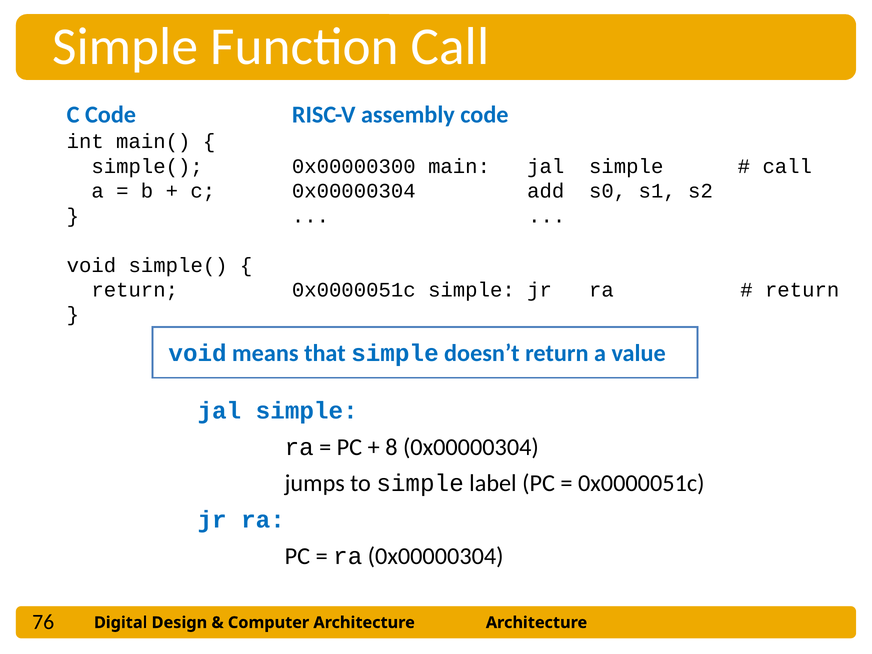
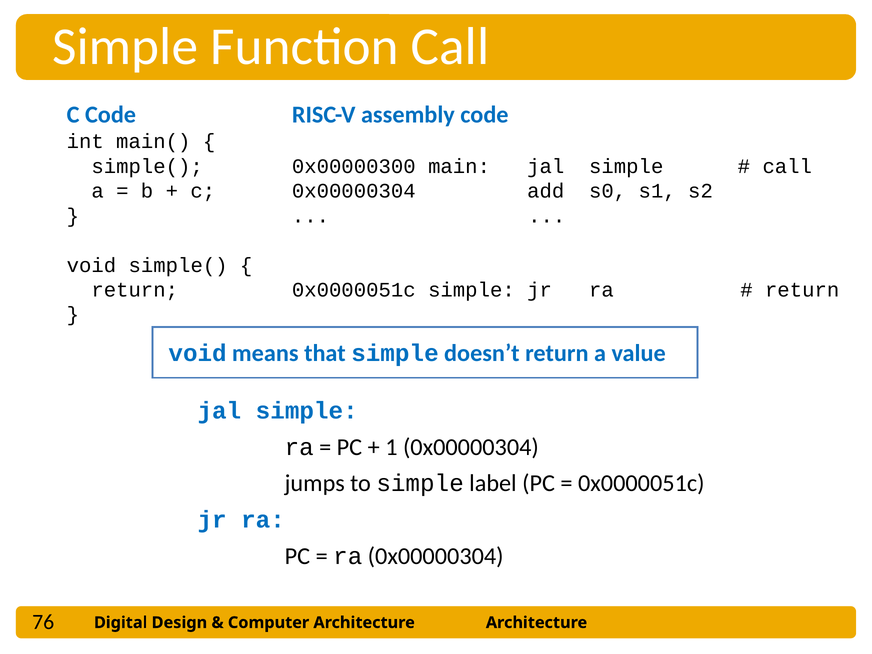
8: 8 -> 1 (391, 447)
